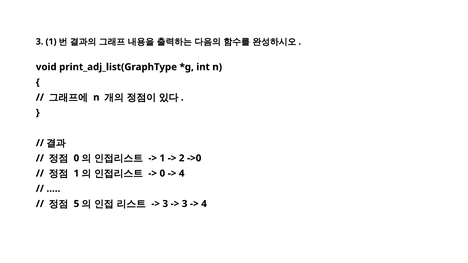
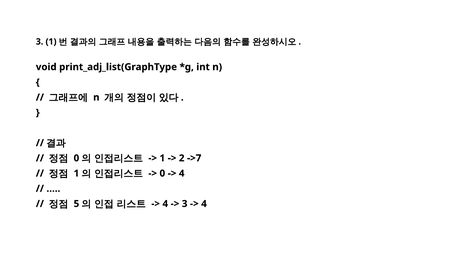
->0: ->0 -> ->7 (194, 158)
3: 3 -> 4 (165, 204)
